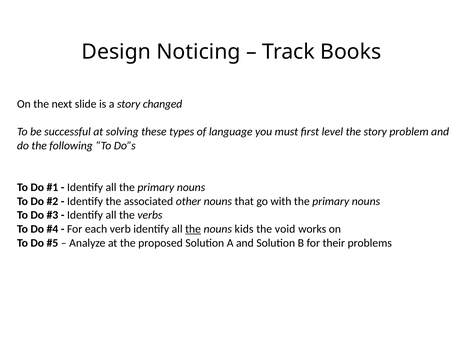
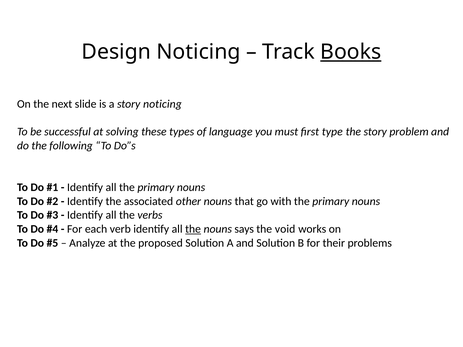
Books underline: none -> present (351, 52)
story changed: changed -> noticing (162, 104)
level: level -> type (332, 132)
kids: kids -> says (244, 229)
